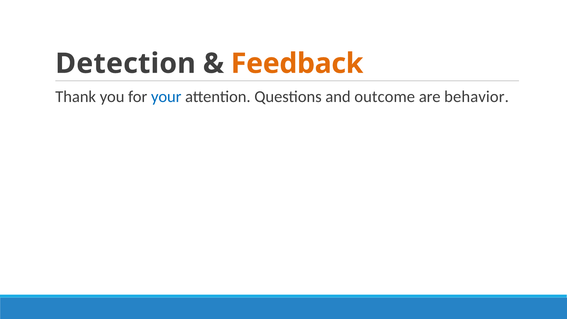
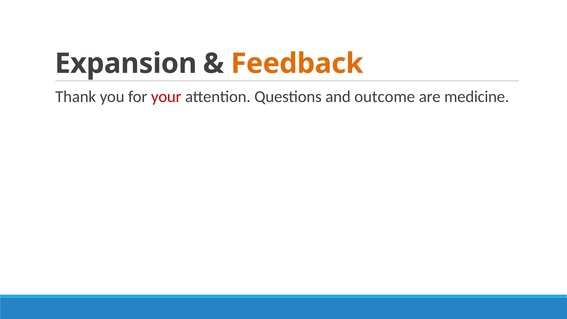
Detection: Detection -> Expansion (126, 64)
your colour: blue -> red (166, 97)
behavior: behavior -> medicine (477, 97)
